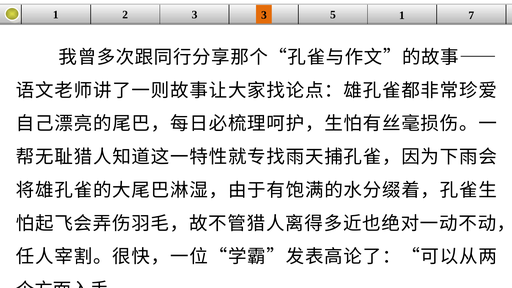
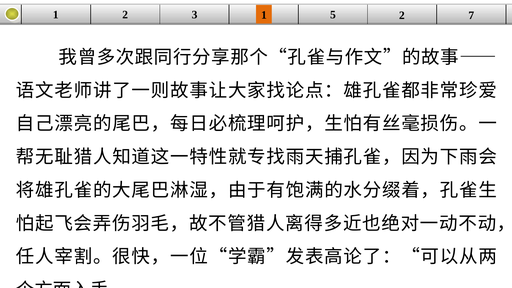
3 3: 3 -> 1 (264, 15)
5 1: 1 -> 2 (402, 15)
